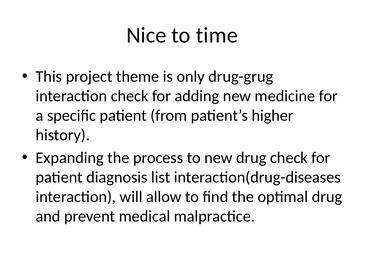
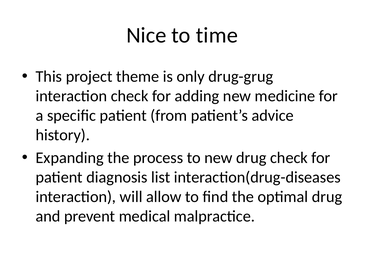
higher: higher -> advice (273, 116)
